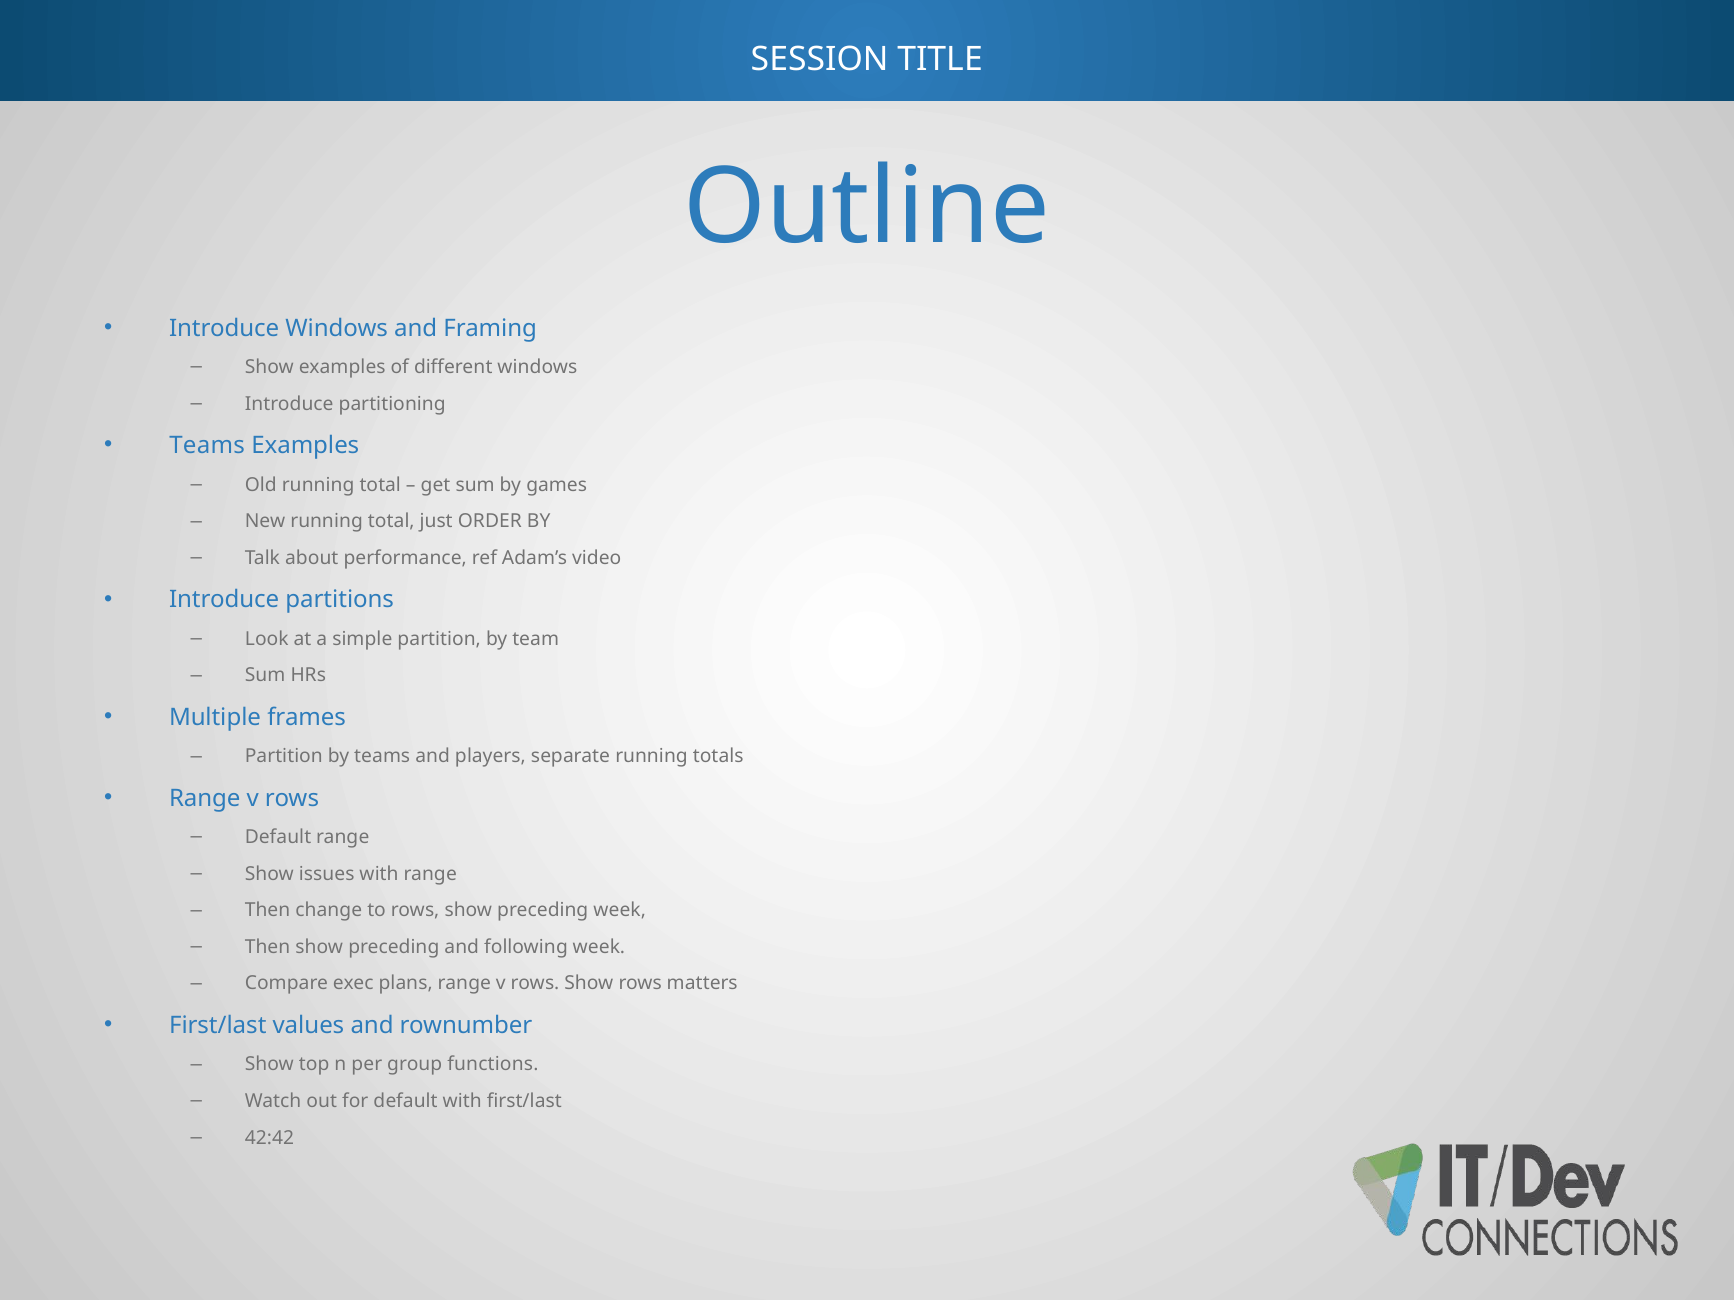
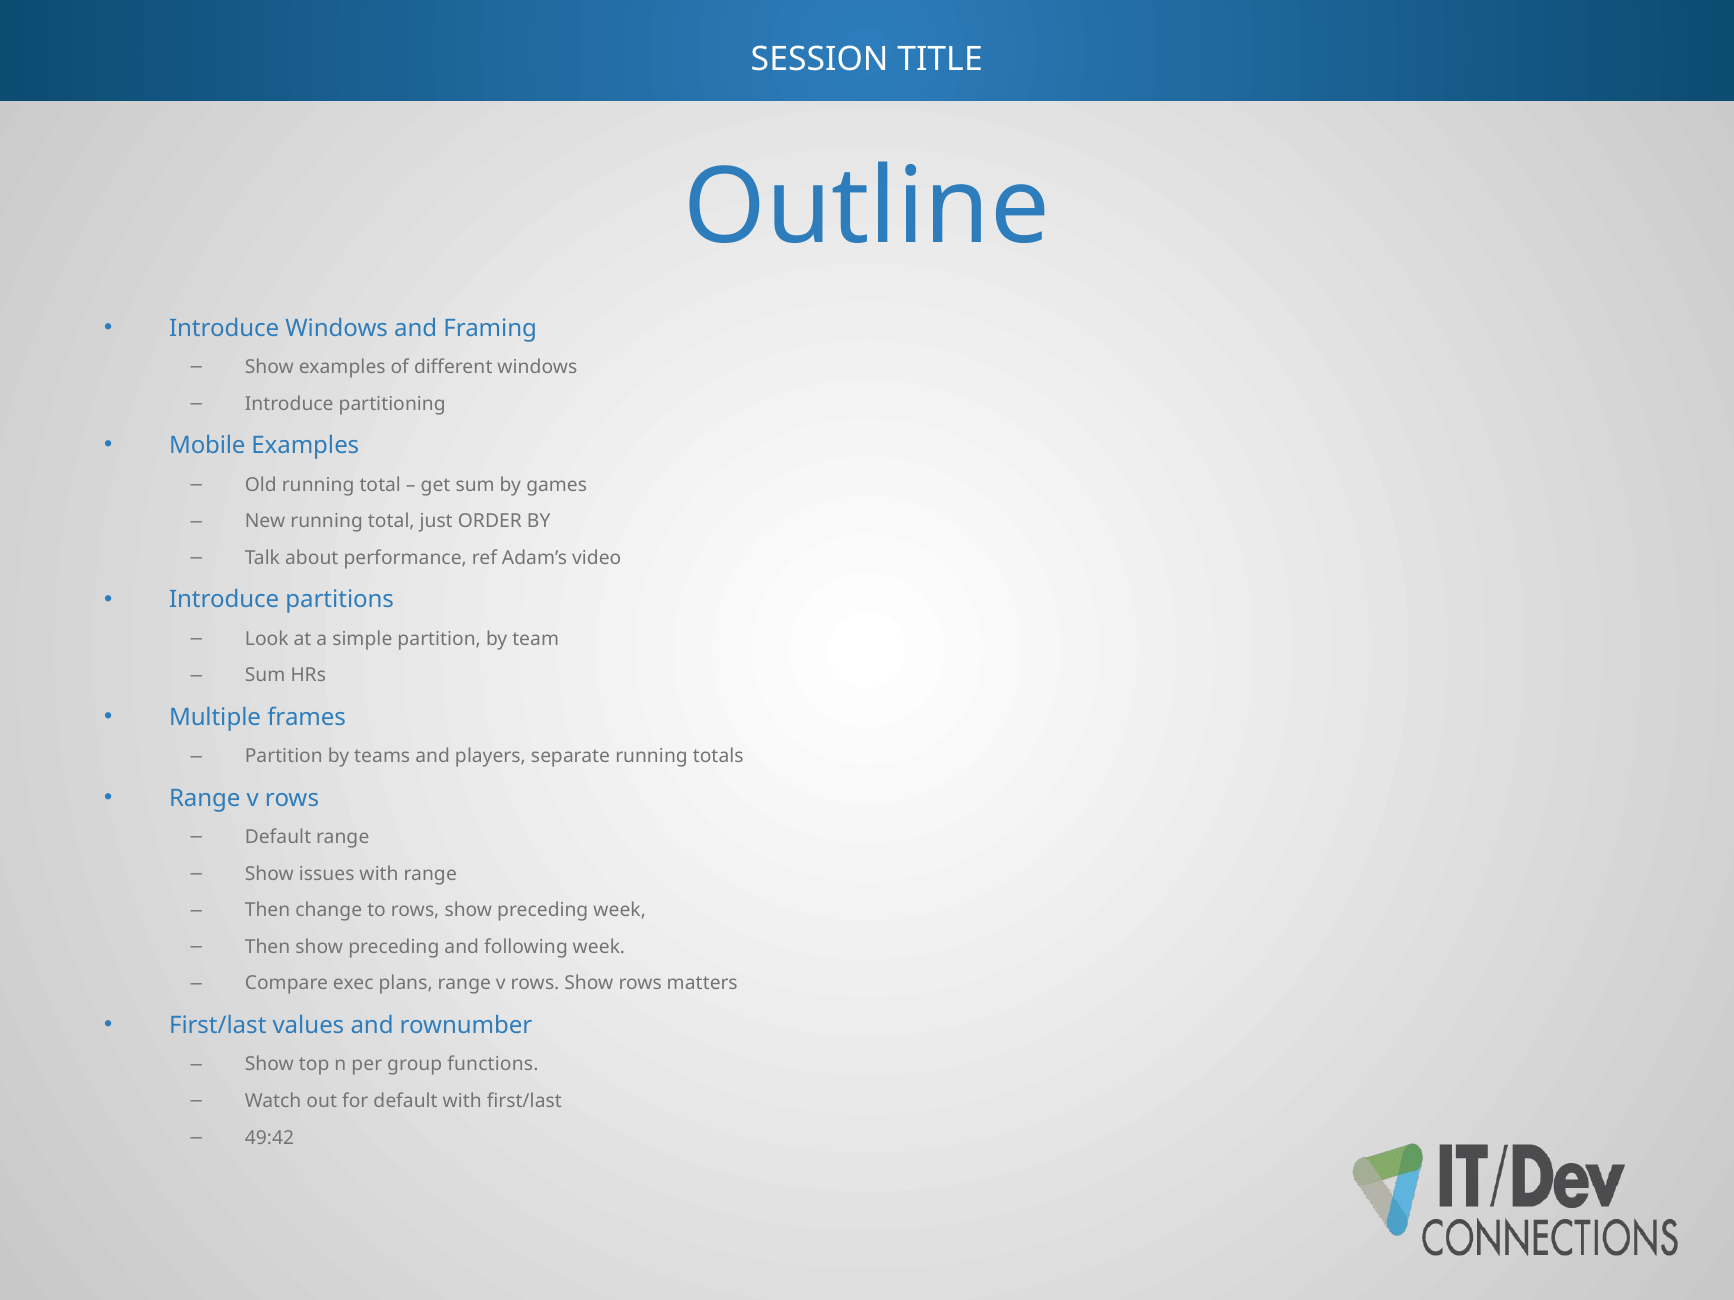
Teams: Teams -> Mobile (207, 446)
42:42: 42:42 -> 49:42 (270, 1138)
